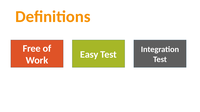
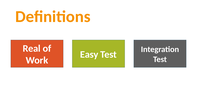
Free: Free -> Real (32, 49)
